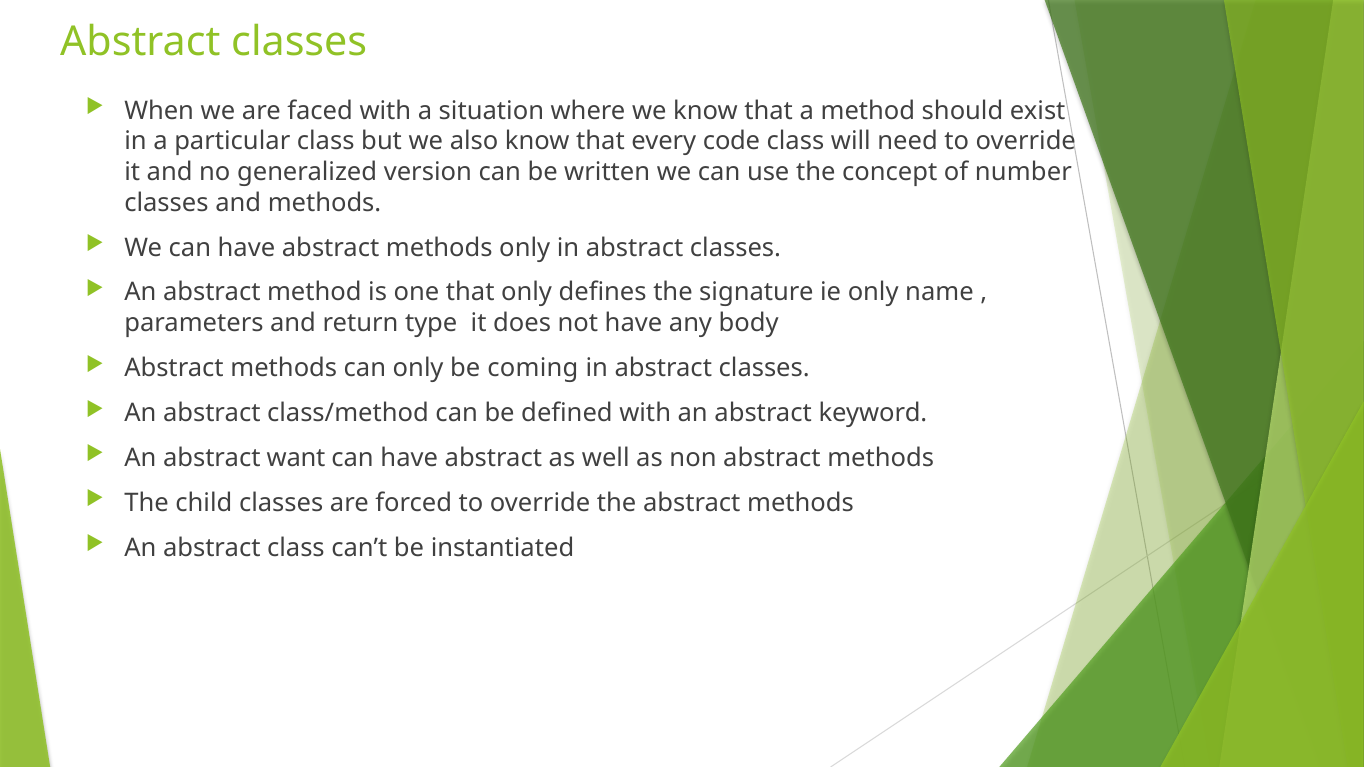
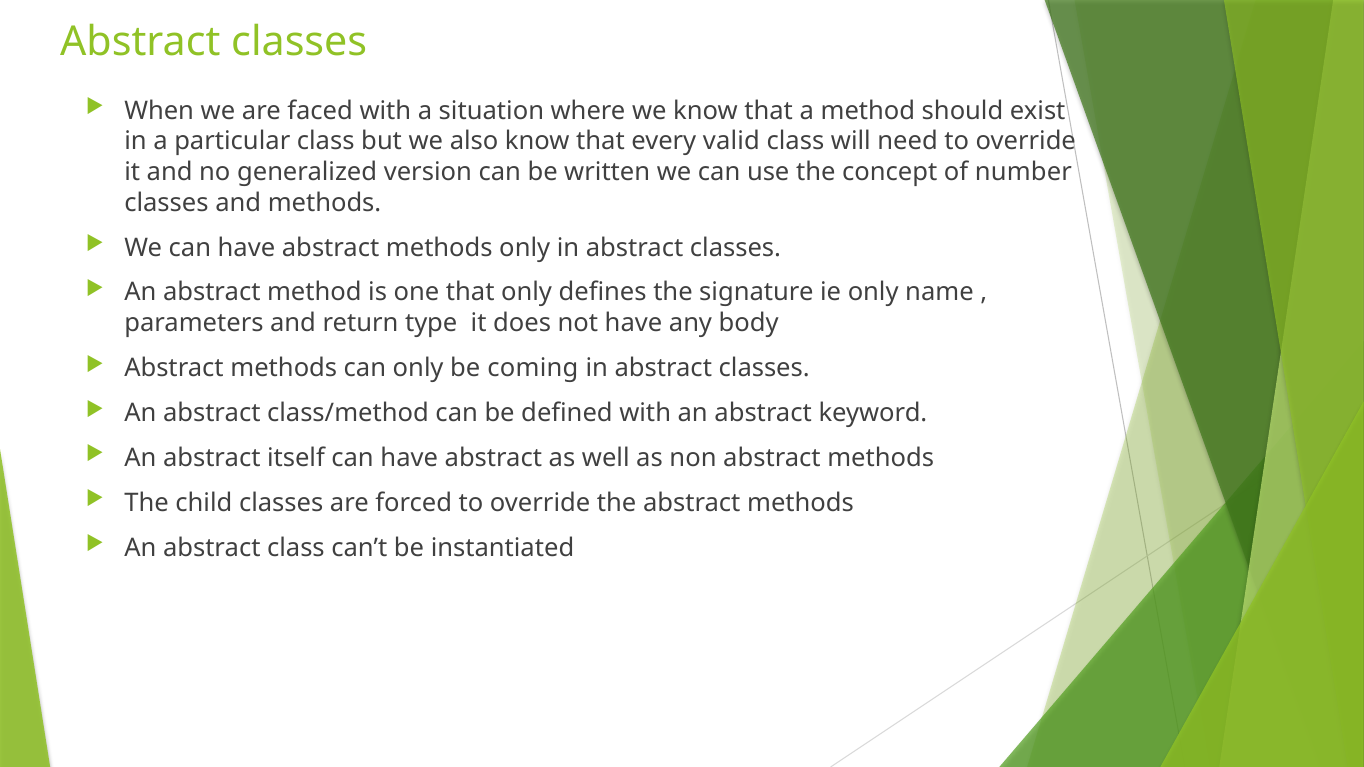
code: code -> valid (731, 141)
want: want -> itself (296, 458)
